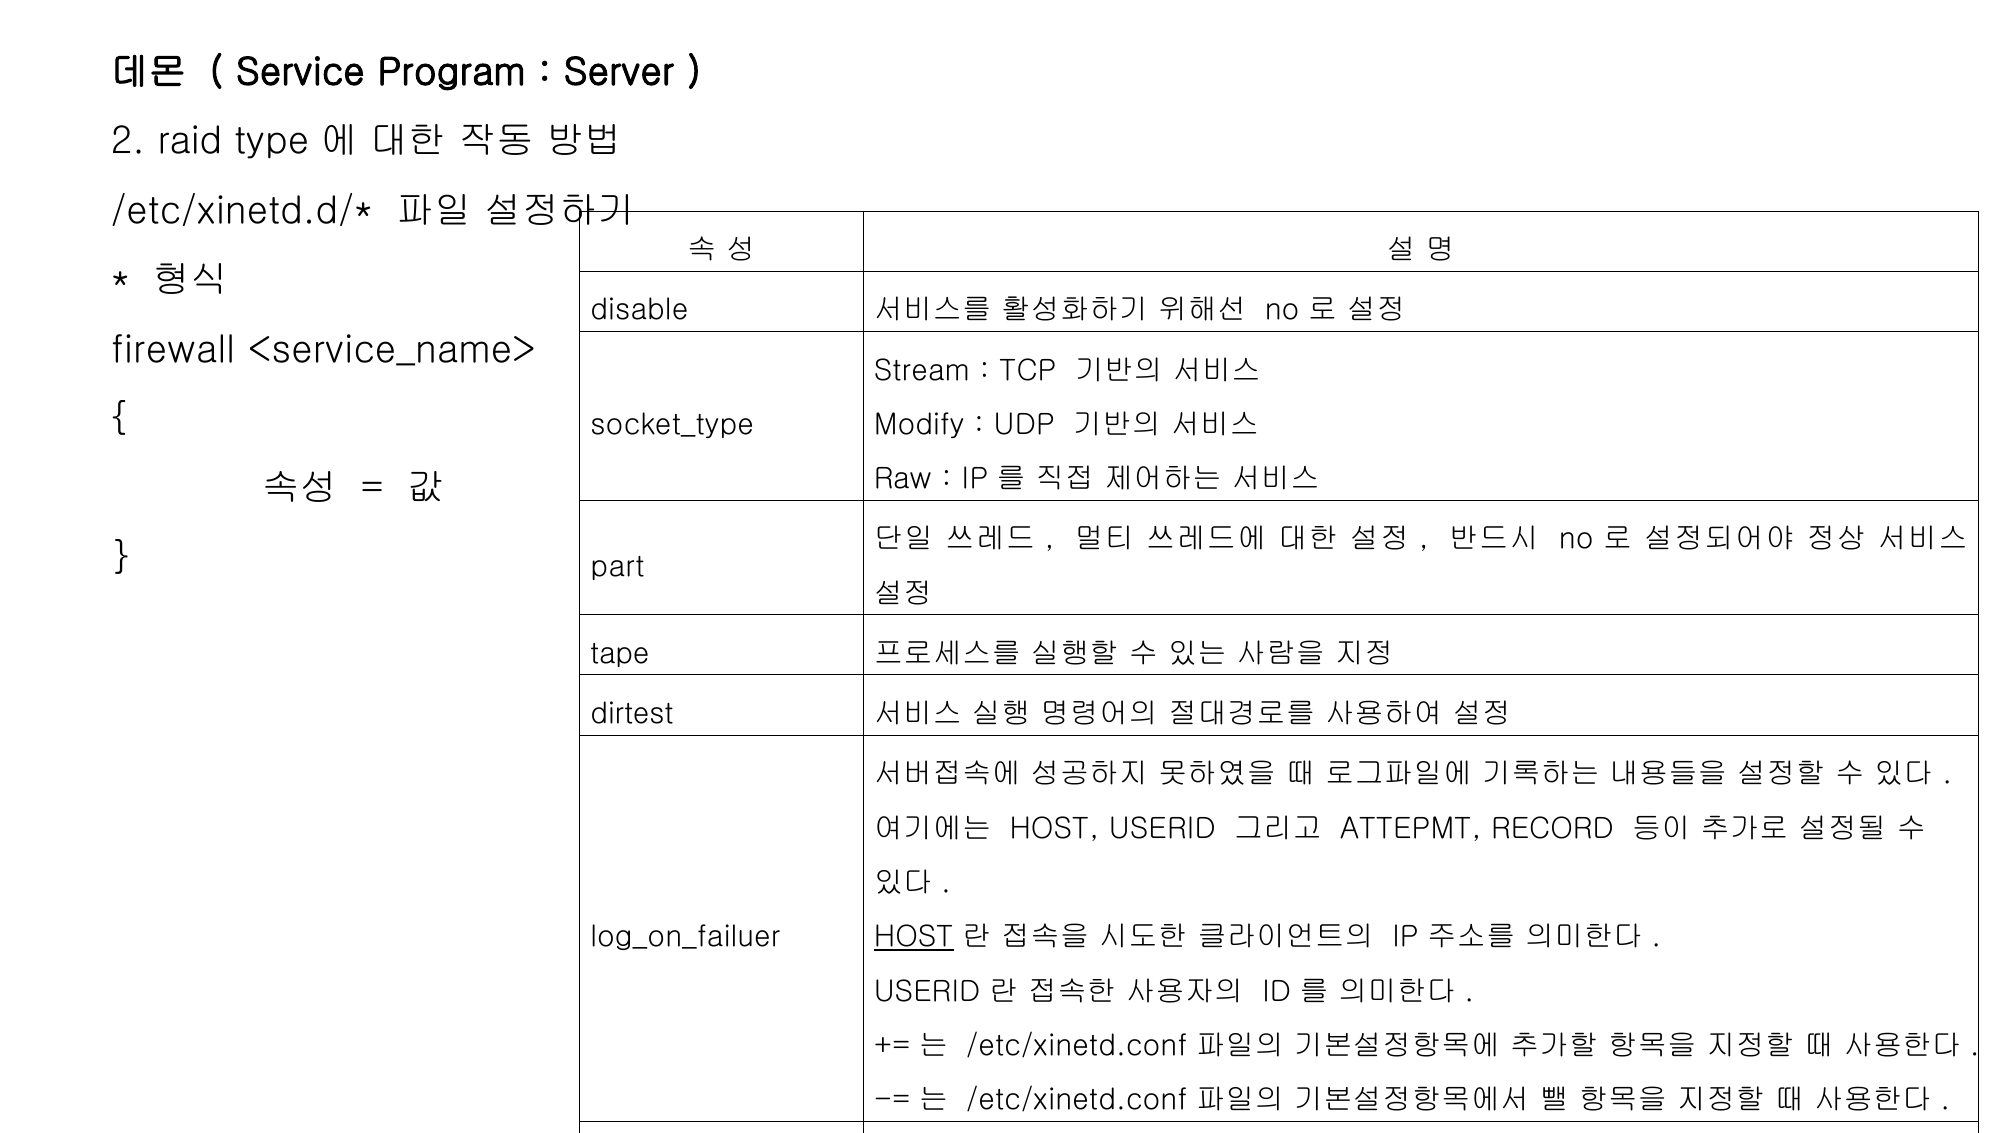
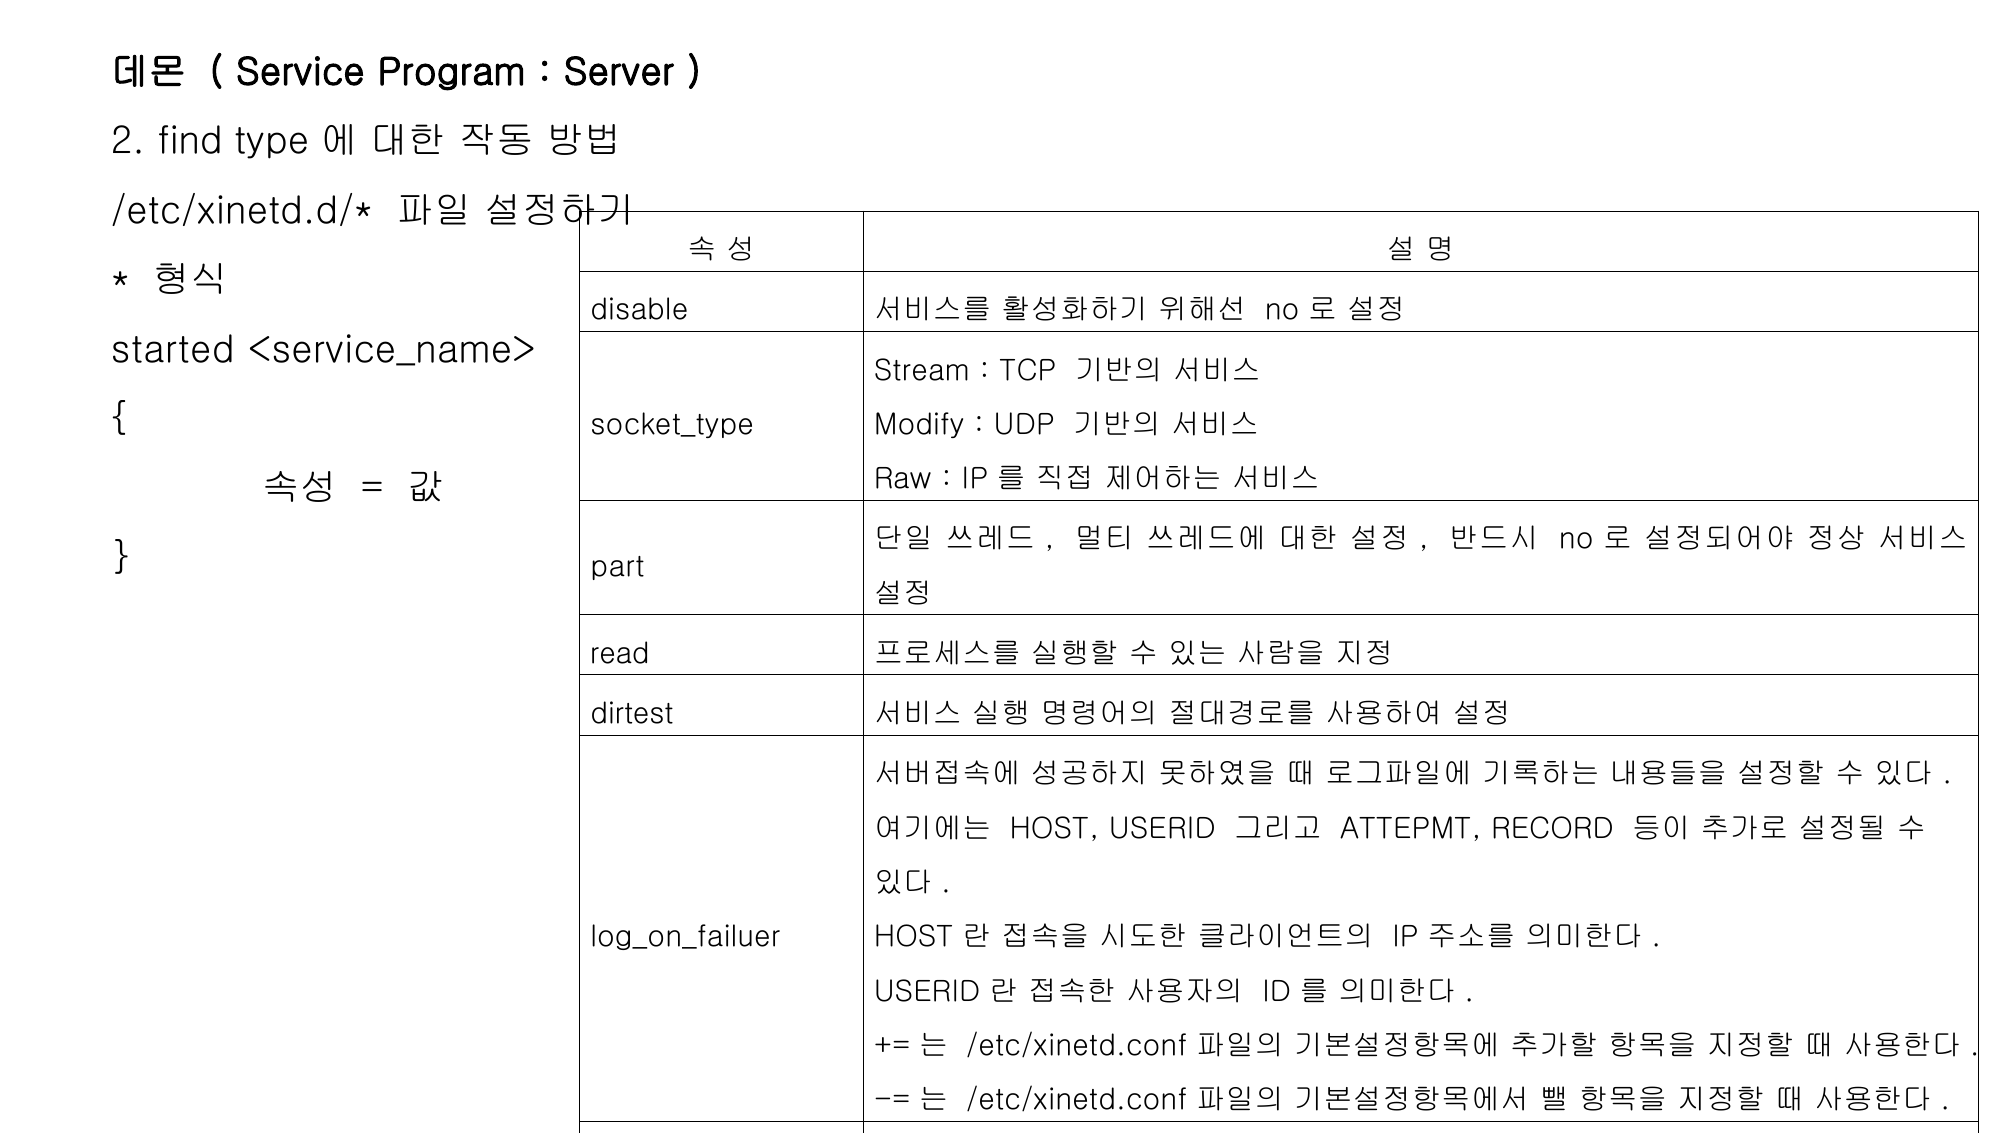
raid: raid -> find (190, 141)
firewall: firewall -> started (173, 350)
tape: tape -> read (620, 654)
HOST underline: present -> none (914, 937)
